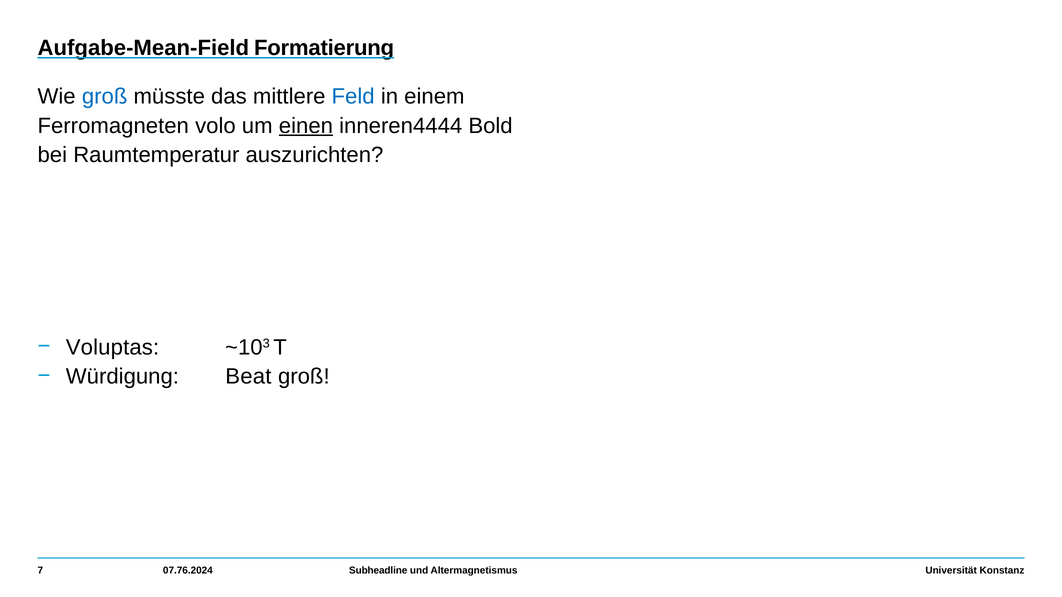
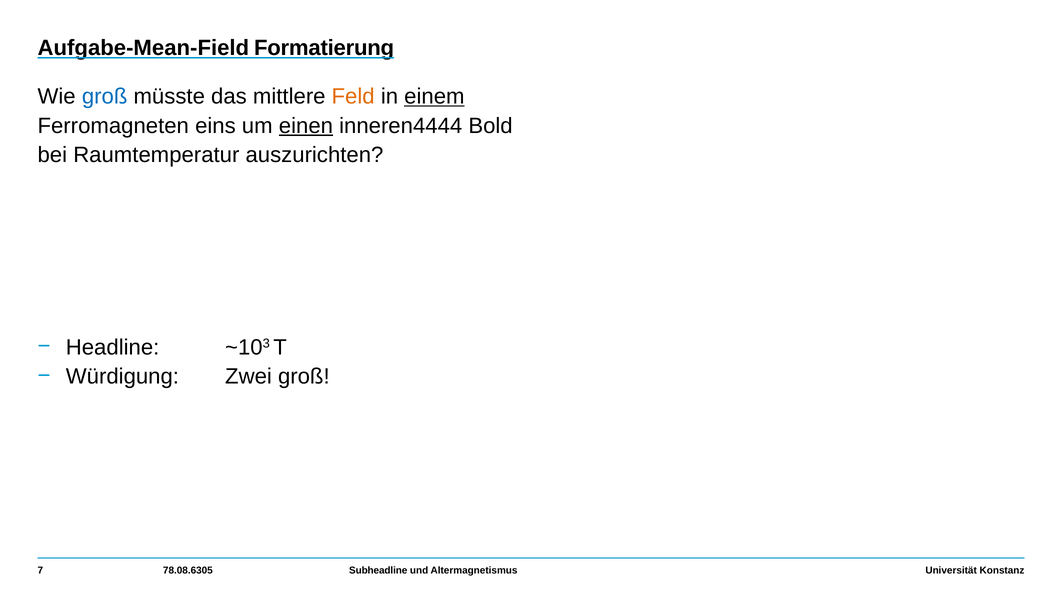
Feld colour: blue -> orange (353, 97)
einem underline: none -> present (434, 97)
volo: volo -> eins (215, 126)
Voluptas: Voluptas -> Headline (113, 348)
Beat: Beat -> Zwei (248, 377)
07.76.2024: 07.76.2024 -> 78.08.6305 (188, 571)
